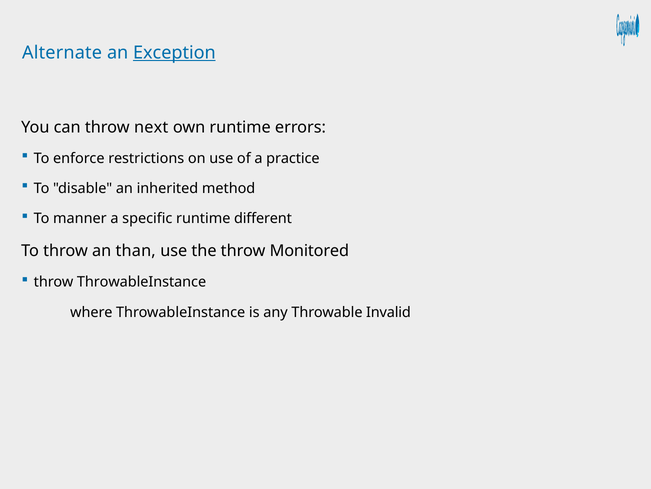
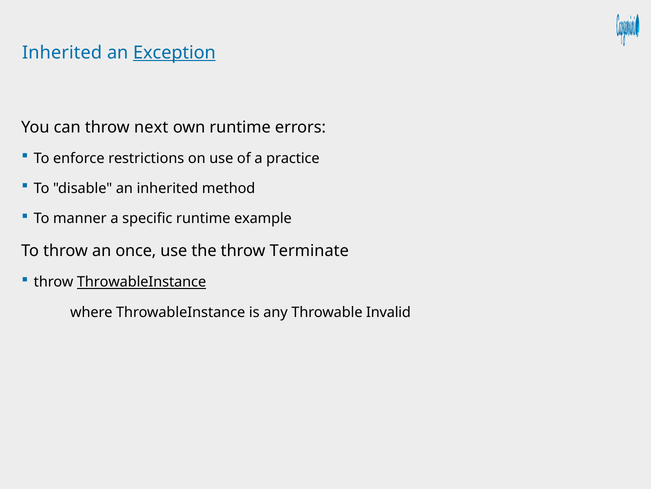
Alternate: Alternate -> Inherited (62, 53)
different: different -> example (263, 218)
than: than -> once (136, 251)
Monitored: Monitored -> Terminate (309, 251)
ThrowableInstance underline: none -> present (142, 282)
